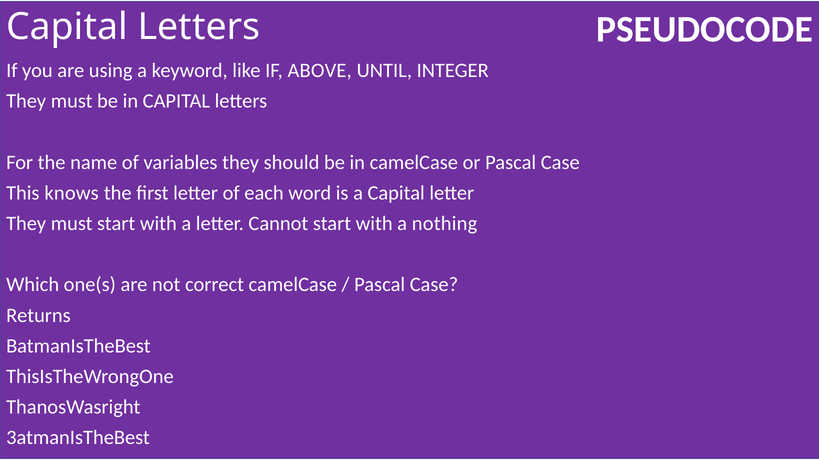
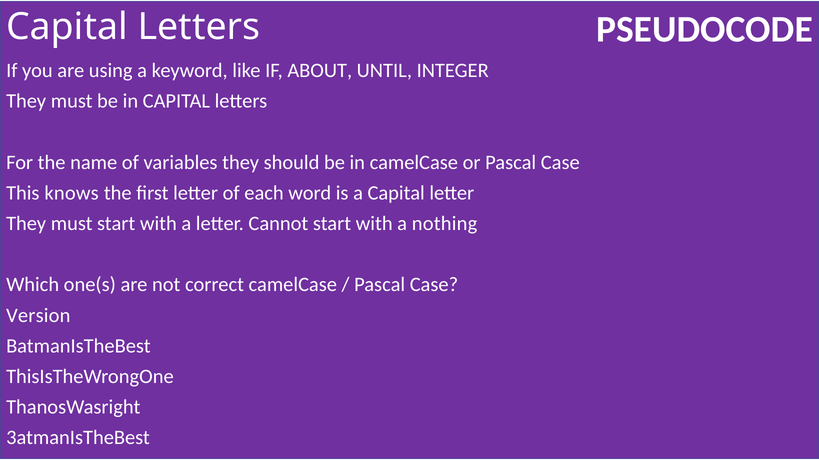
ABOVE: ABOVE -> ABOUT (320, 71)
Returns: Returns -> Version (38, 316)
